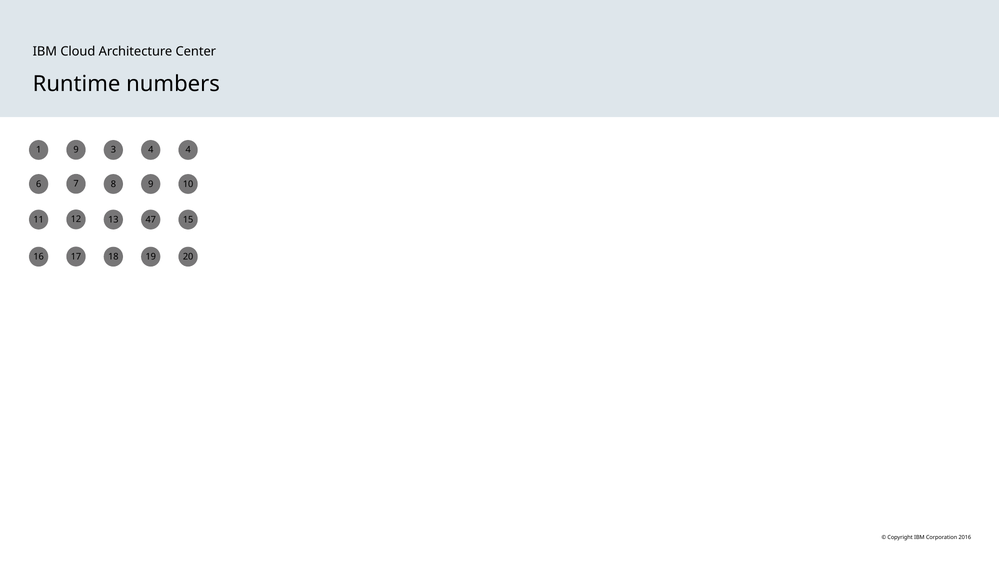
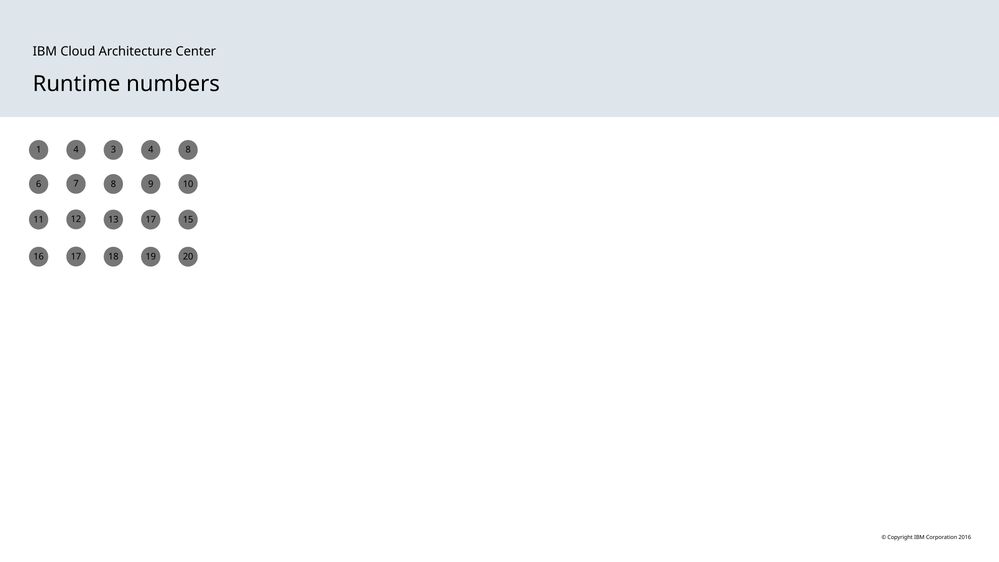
1 9: 9 -> 4 (76, 150)
4 4: 4 -> 8 (188, 150)
13 47: 47 -> 17 (151, 220)
